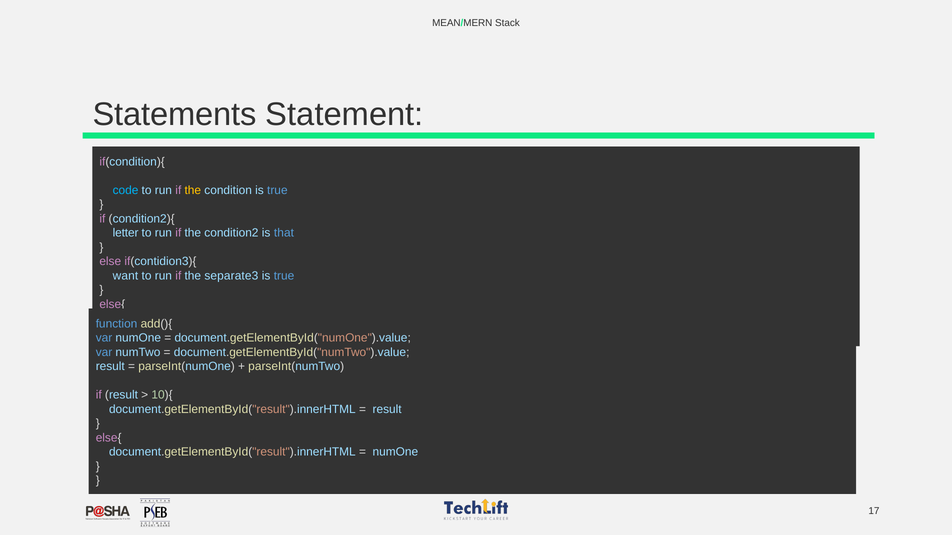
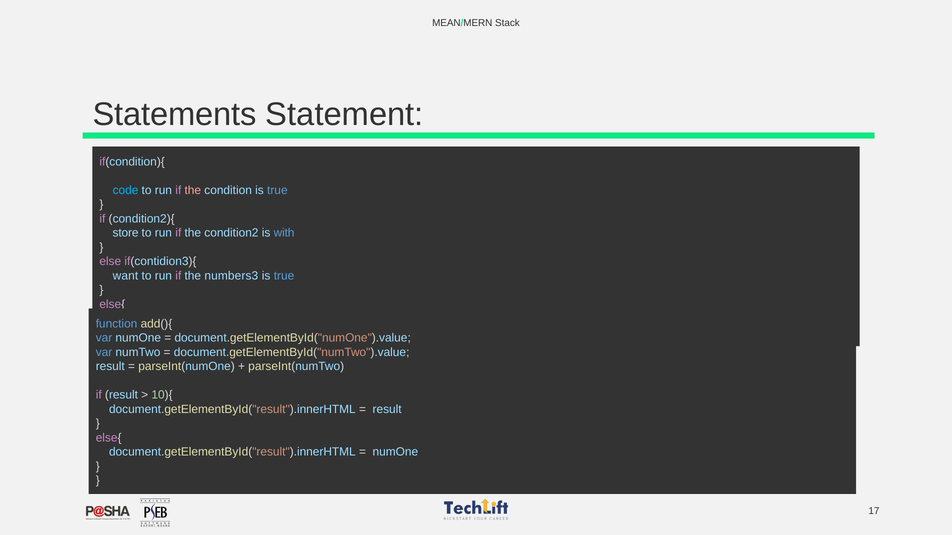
the colour: yellow -> pink (193, 190)
letter: letter -> store (126, 233)
that: that -> with (284, 233)
separate3: separate3 -> numbers3 (231, 276)
